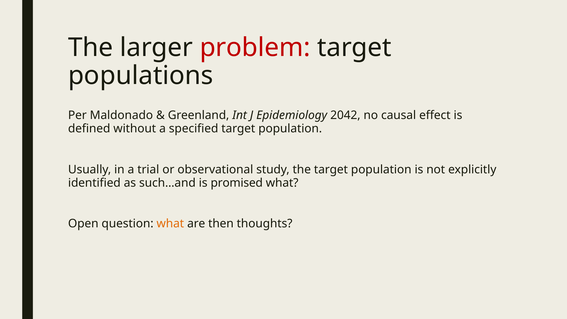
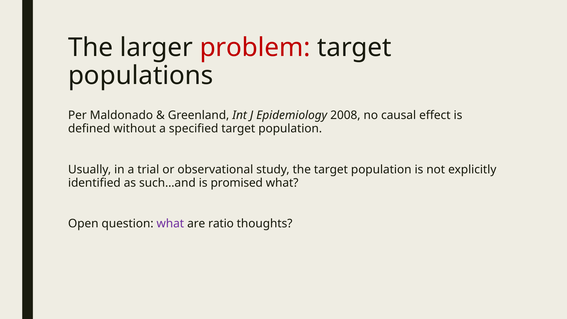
2042: 2042 -> 2008 (345, 115)
what colour: orange -> purple (170, 224)
then: then -> ratio (221, 224)
